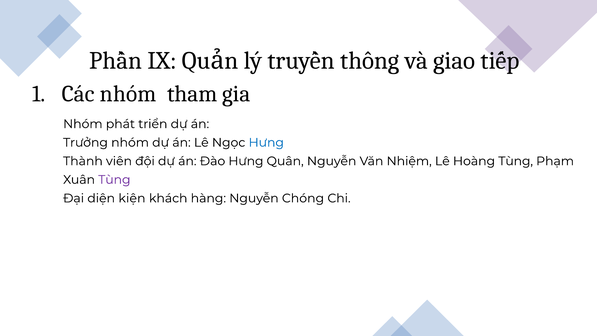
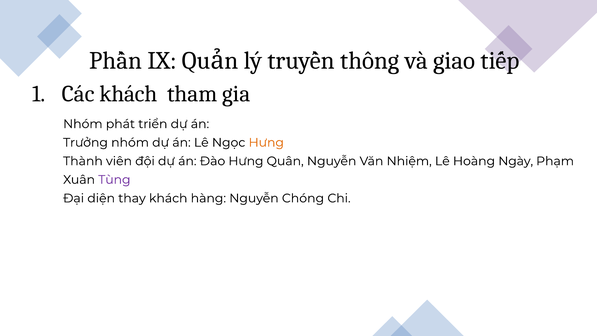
Các nhóm: nhóm -> khách (128, 94)
Hưng colour: blue -> orange (266, 142)
Hoàng Tùng: Tùng -> Ngày (516, 161)
kiện: kiện -> thay (132, 198)
